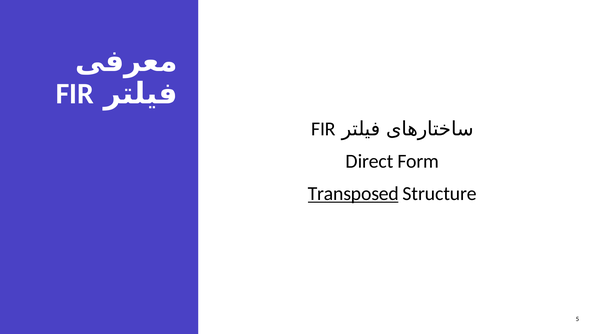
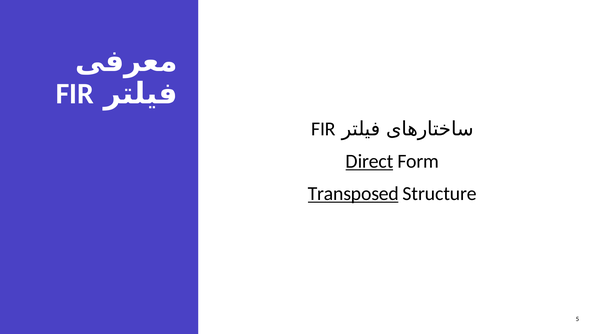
Direct underline: none -> present (369, 161)
